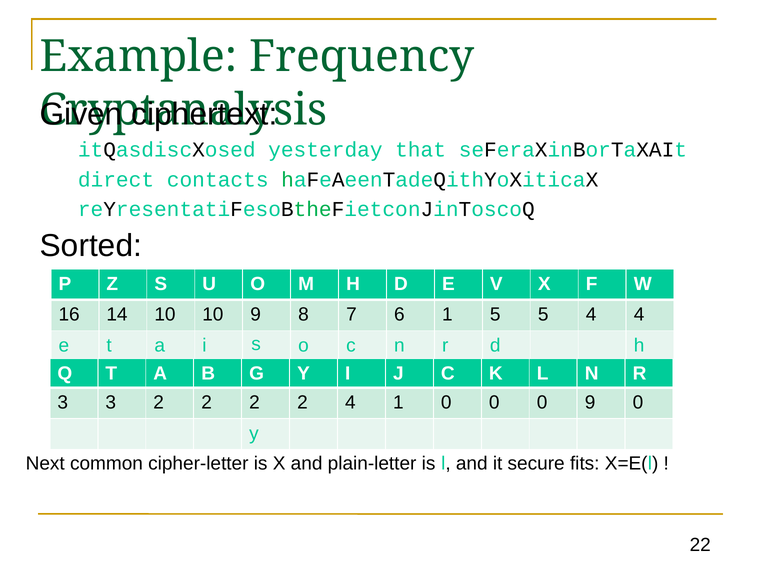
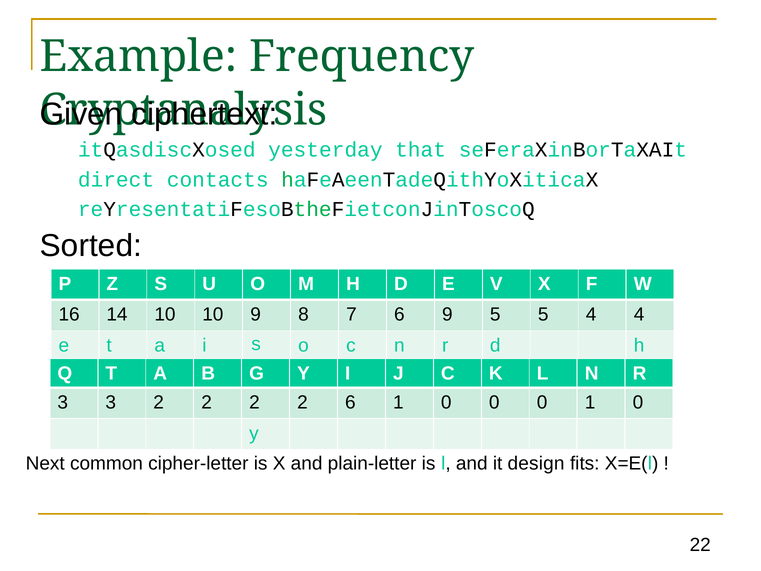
6 1: 1 -> 9 (447, 314)
2 4: 4 -> 6 (350, 402)
0 9: 9 -> 1 (590, 402)
secure: secure -> design (536, 463)
